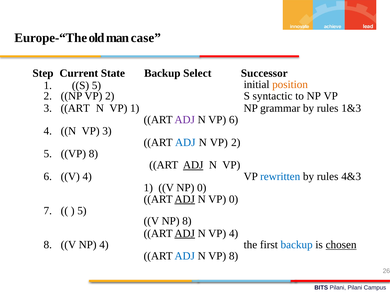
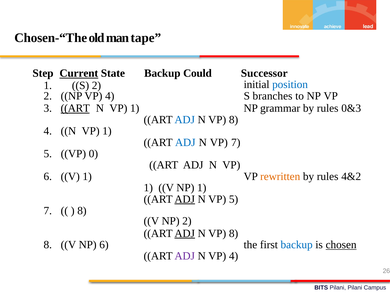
Europe-“The: Europe-“The -> Chosen-“The (51, 38)
case: case -> tape (146, 38)
Current underline: none -> present (79, 73)
Select: Select -> Could (197, 73)
position colour: orange -> blue (290, 84)
S 5: 5 -> 2 (96, 85)
NP VP 2: 2 -> 4 (110, 96)
syntactic: syntactic -> branches (273, 96)
ART underline: none -> present (75, 108)
1&3: 1&3 -> 0&3 (351, 108)
ADJ colour: purple -> blue (185, 119)
6: 6 -> 8 (234, 119)
4 N VP 3: 3 -> 1 (107, 131)
N VP 2: 2 -> 7 (236, 142)
5 VP 8: 8 -> 0 (93, 154)
ADJ underline: present -> none (193, 165)
V 4: 4 -> 1 (87, 176)
rewritten colour: blue -> orange (280, 176)
4&3: 4&3 -> 4&2 (351, 176)
NP 0: 0 -> 1 (202, 187)
VP 0: 0 -> 5 (234, 199)
5: 5 -> 8 (82, 210)
NP 8: 8 -> 2 (187, 221)
4: 4 -> 8 (234, 233)
NP 4: 4 -> 6 (104, 244)
ADJ colour: blue -> purple (185, 256)
N VP 8: 8 -> 4 (234, 256)
